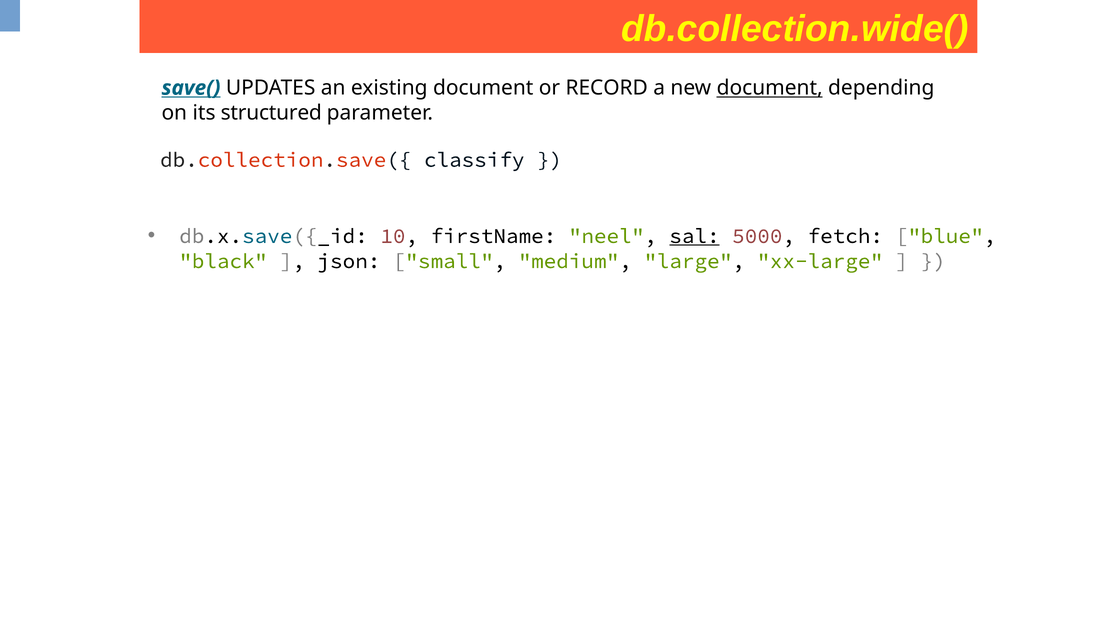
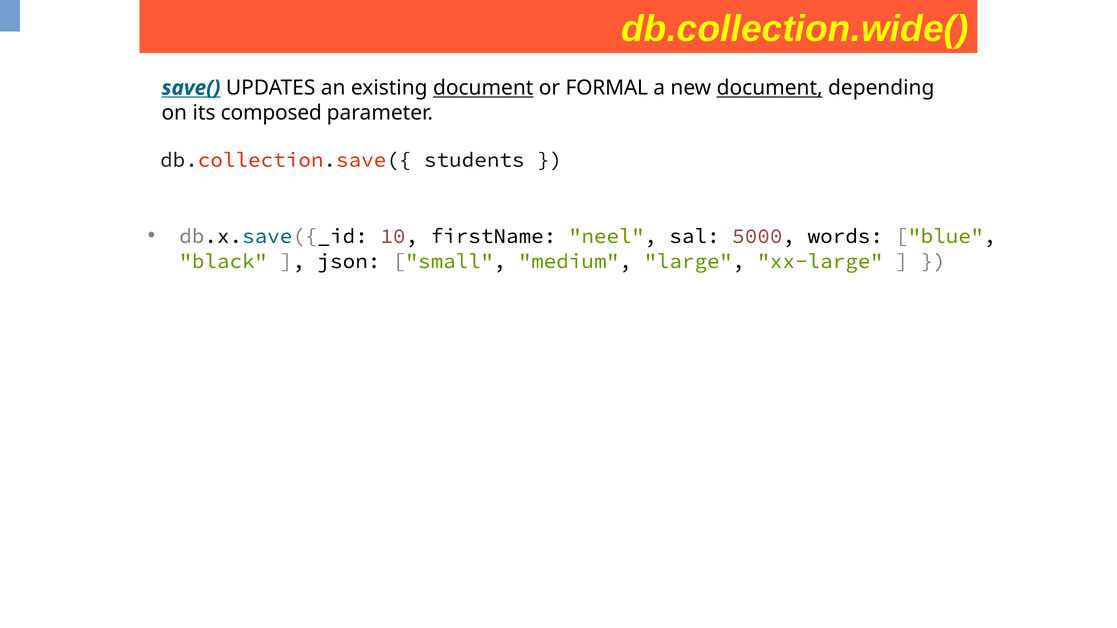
document underline: none -> present (483, 88)
RECORD: RECORD -> FORMAL (607, 88)
structured: structured -> composed (271, 113)
classify: classify -> students (474, 160)
sal underline: present -> none (694, 236)
fetch: fetch -> words (845, 236)
